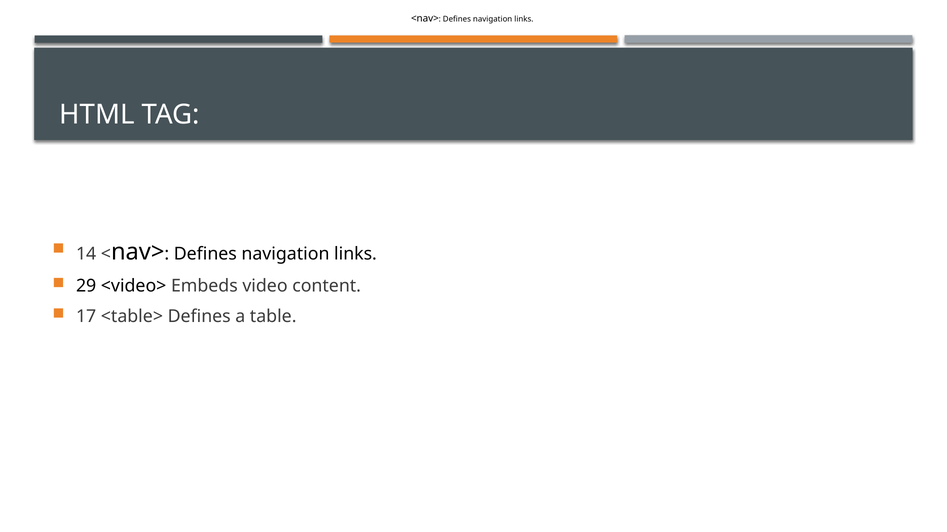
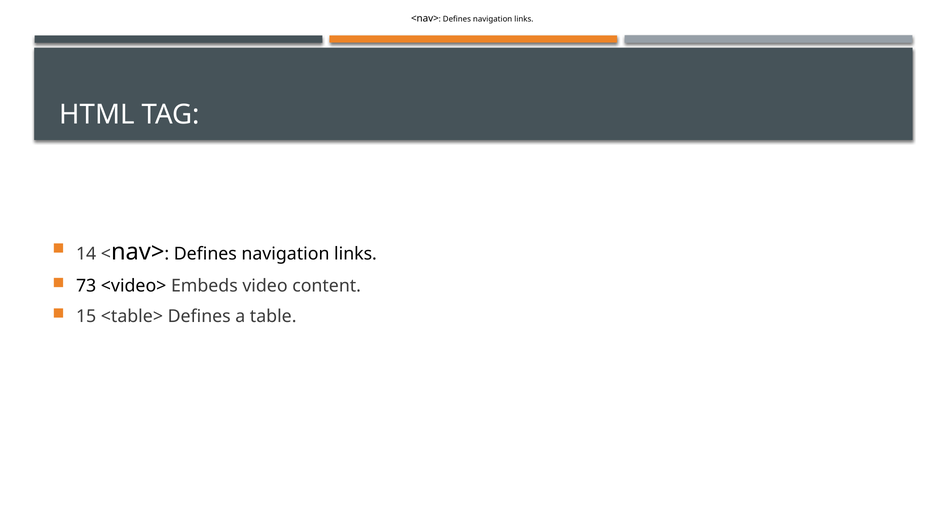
29: 29 -> 73 (86, 286)
17: 17 -> 15 (86, 317)
